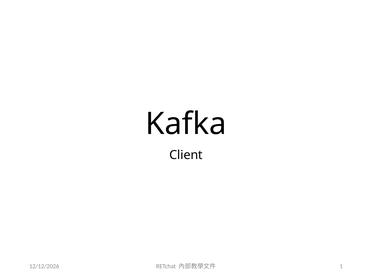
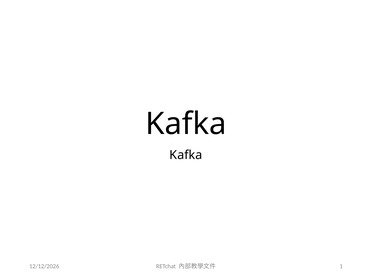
Client: Client -> Kafka (186, 155)
